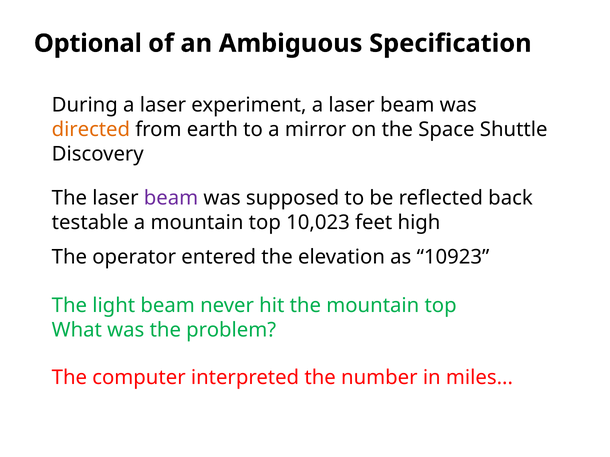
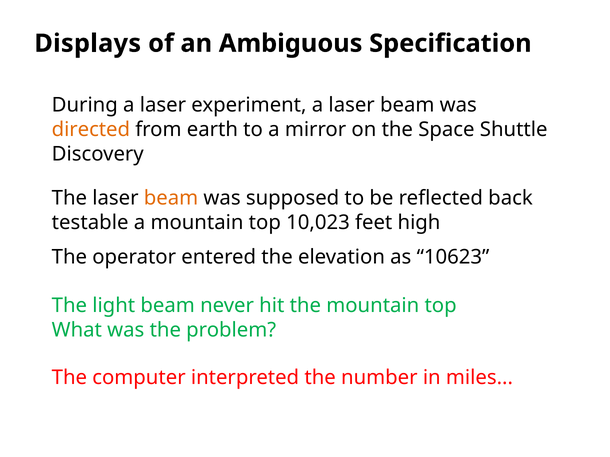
Optional: Optional -> Displays (88, 43)
beam colour: purple -> orange (171, 198)
10923: 10923 -> 10623 (453, 257)
